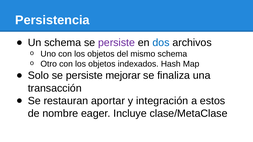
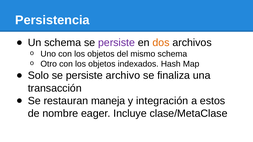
dos colour: blue -> orange (161, 43)
mejorar: mejorar -> archivo (123, 76)
aportar: aportar -> maneja (108, 101)
